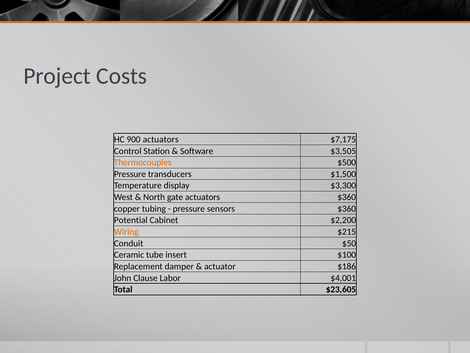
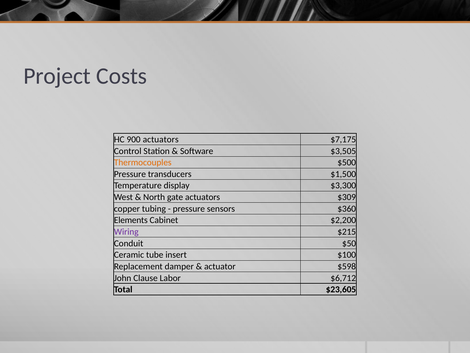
actuators $360: $360 -> $309 (347, 197)
Potential: Potential -> Elements (131, 220)
Wiring colour: orange -> purple (126, 231)
$186: $186 -> $598 (347, 266)
$4,001: $4,001 -> $6,712 (343, 278)
